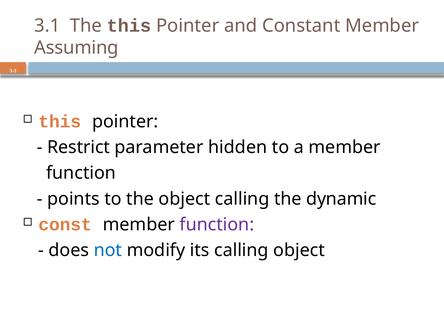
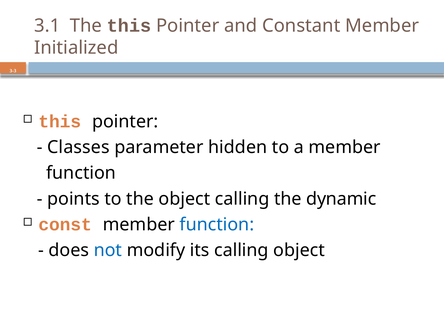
Assuming: Assuming -> Initialized (76, 48)
Restrict: Restrict -> Classes (78, 147)
function colour: purple -> blue (217, 225)
